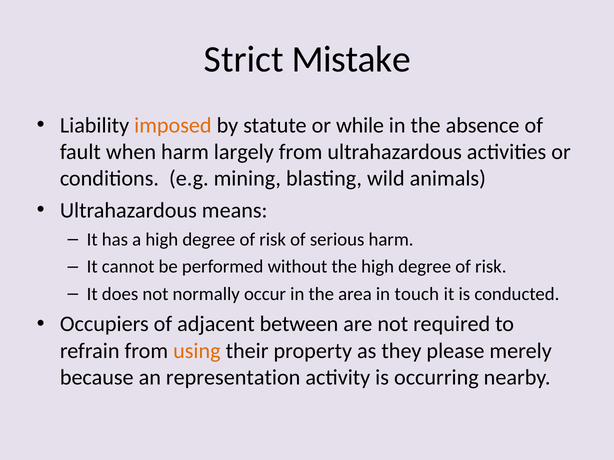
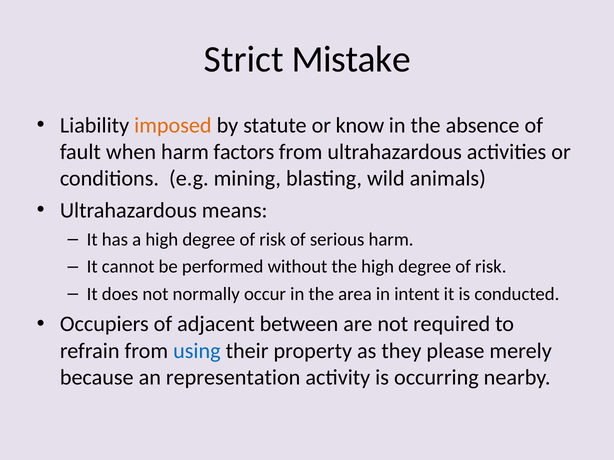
while: while -> know (360, 125)
largely: largely -> factors (244, 152)
touch: touch -> intent (417, 294)
using colour: orange -> blue (197, 351)
